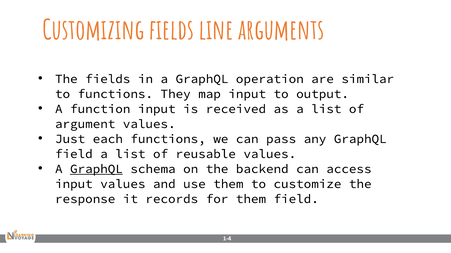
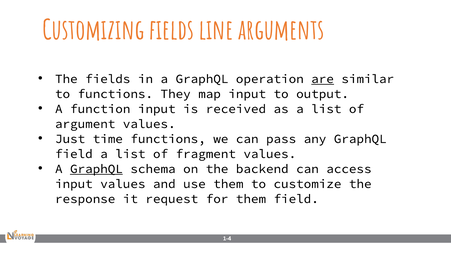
are underline: none -> present (323, 79)
each: each -> time (108, 139)
reusable: reusable -> fragment (206, 154)
records: records -> request (172, 199)
